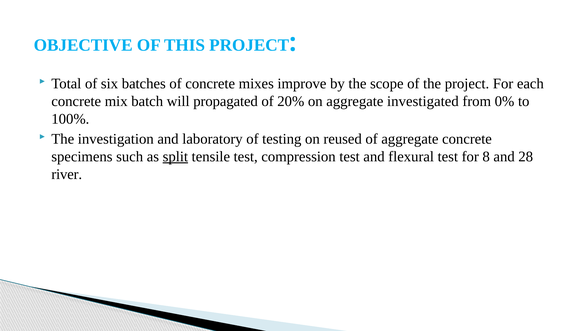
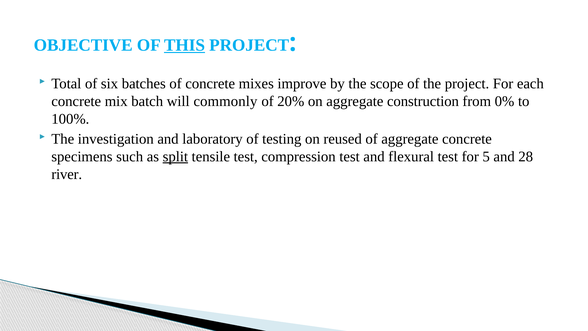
THIS underline: none -> present (184, 45)
propagated: propagated -> commonly (225, 101)
investigated: investigated -> construction (423, 101)
8: 8 -> 5 (486, 156)
